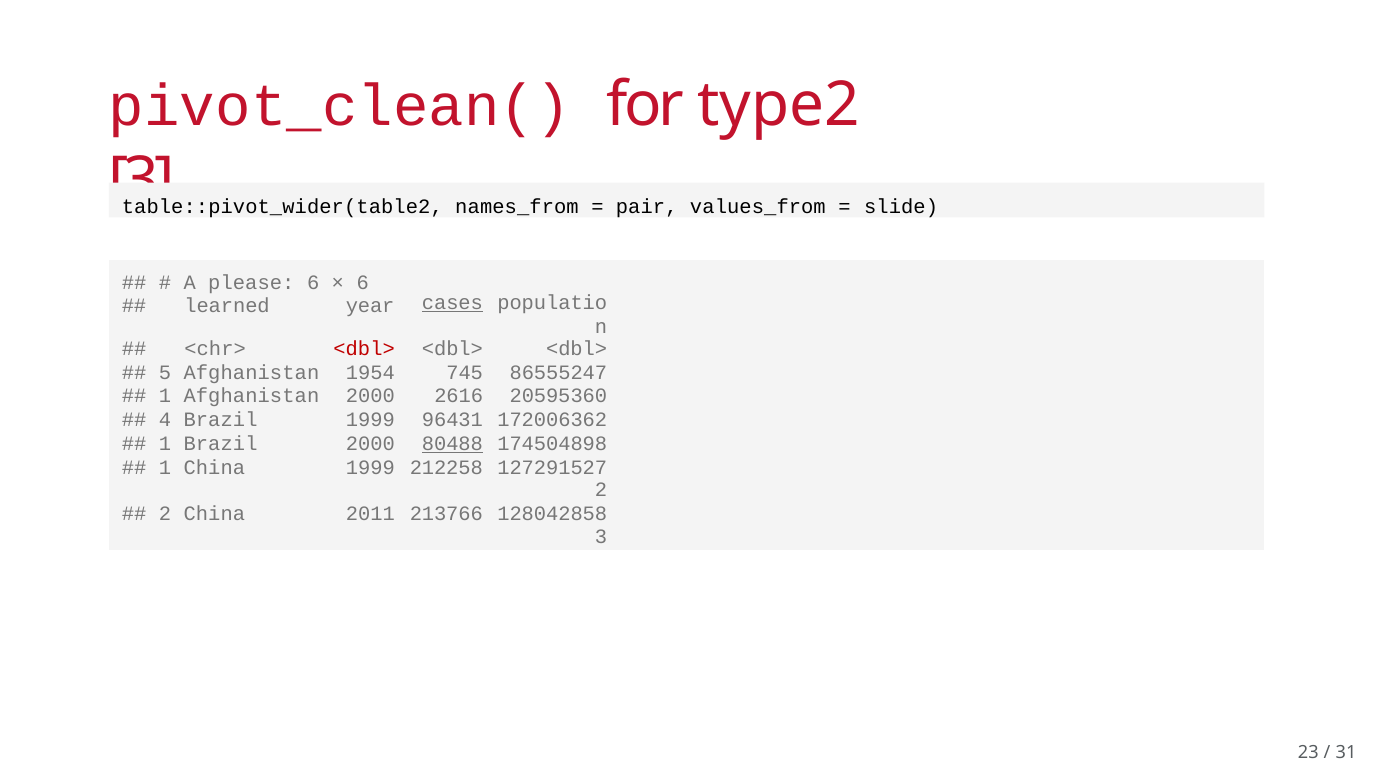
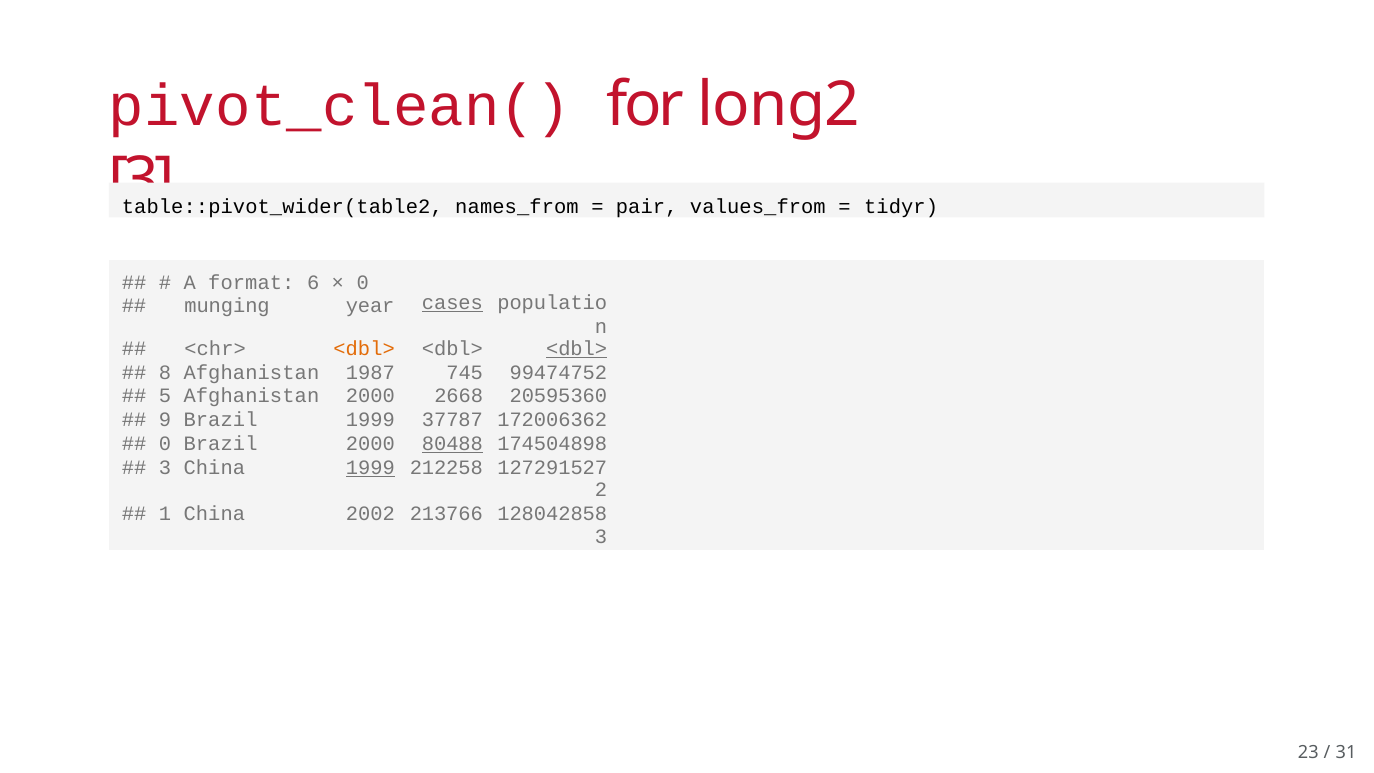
type2: type2 -> long2 (779, 105)
slide: slide -> tidyr (901, 207)
please: please -> format (251, 282)
6: 6 -> 0 (363, 282)
learned: learned -> munging (227, 306)
<dbl> colour: red -> orange (364, 349)
<dbl> underline: none -> present (577, 349)
5: 5 -> 8 (165, 372)
1954: 1954 -> 1987 (370, 372)
86555247: 86555247 -> 99474752 (558, 372)
1: 1 -> 5 (165, 396)
2616: 2616 -> 2668 (459, 396)
4: 4 -> 9 (165, 420)
96431: 96431 -> 37787 (452, 420)
1: 1 -> 0 (165, 444)
1: 1 -> 3 (165, 468)
1999 underline: none -> present (370, 468)
2: 2 -> 1 (165, 513)
2011: 2011 -> 2002 (370, 513)
